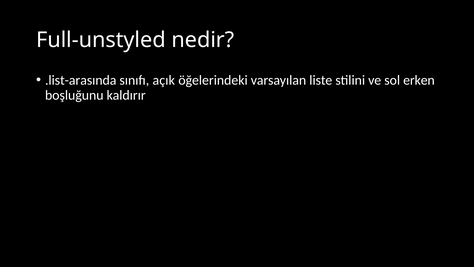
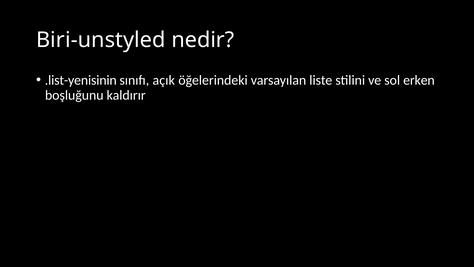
Full-unstyled: Full-unstyled -> Biri-unstyled (101, 40)
.list-arasında: .list-arasında -> .list-yenisinin (81, 80)
